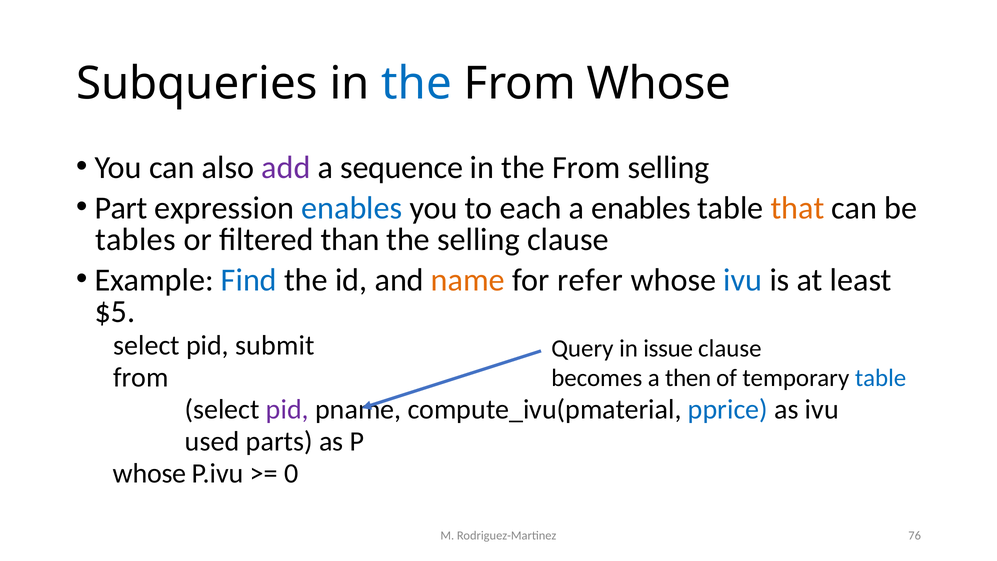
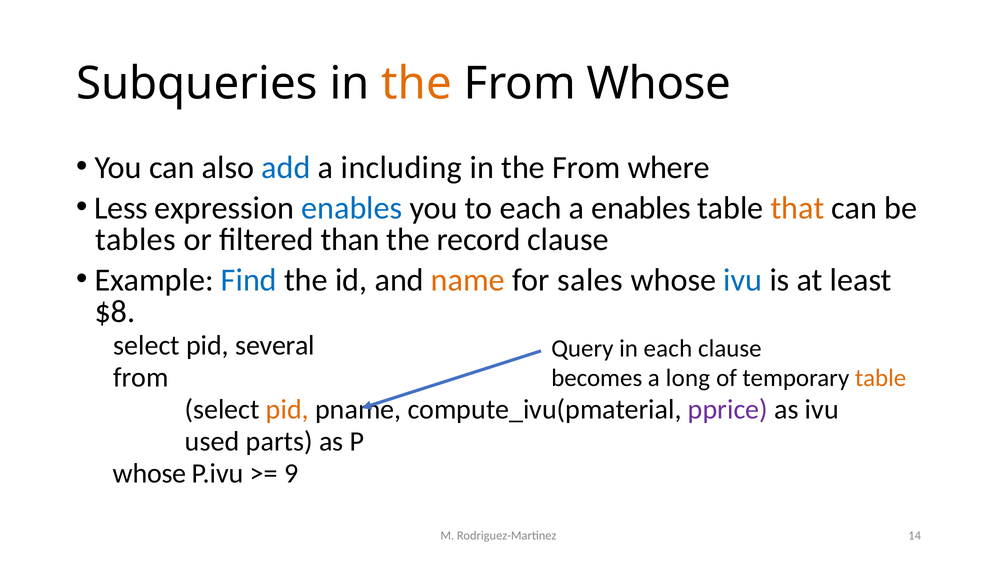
the colour: blue -> orange (417, 84)
add colour: purple -> blue (286, 167)
sequence: sequence -> including (401, 167)
From selling: selling -> where (669, 167)
Part: Part -> Less (121, 208)
the selling: selling -> record (479, 239)
refer: refer -> sales (590, 280)
$5: $5 -> $8 (115, 311)
submit: submit -> several (275, 346)
in issue: issue -> each (668, 348)
then: then -> long (688, 378)
table colour: blue -> orange (881, 378)
pid colour: purple -> orange (287, 409)
pprice colour: blue -> purple (728, 409)
0: 0 -> 9 (291, 473)
76: 76 -> 14 (915, 535)
